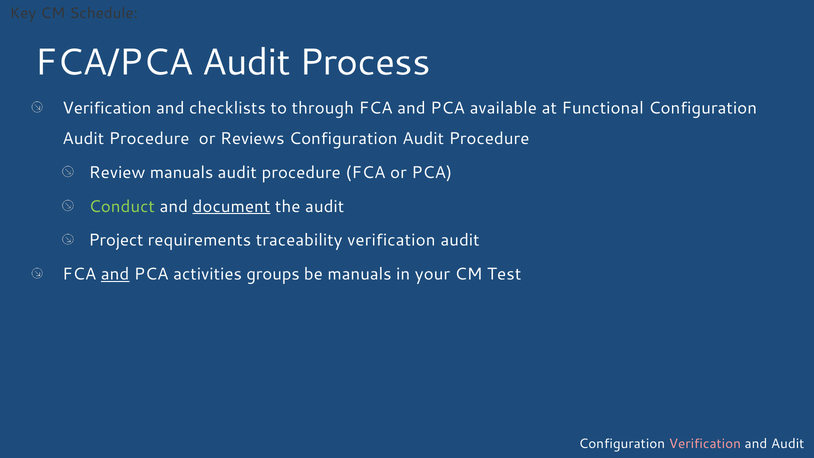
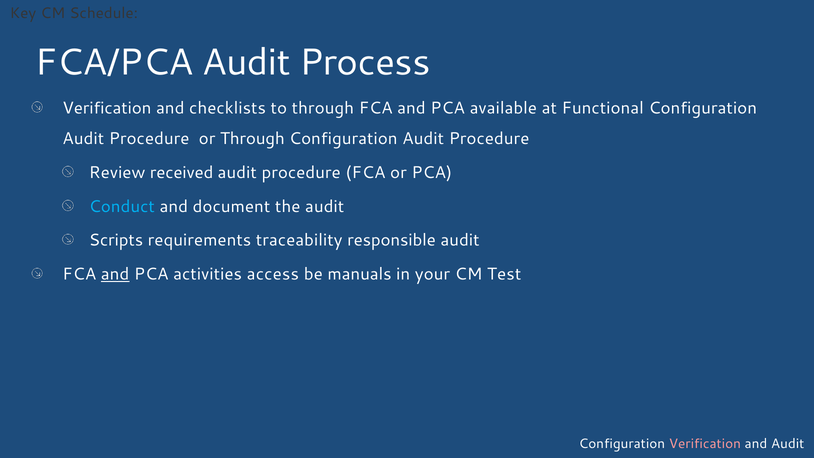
or Reviews: Reviews -> Through (252, 139)
Review manuals: manuals -> received (182, 172)
Conduct colour: light green -> light blue (122, 206)
document underline: present -> none (231, 206)
Project: Project -> Scripts (116, 240)
traceability verification: verification -> responsible (392, 240)
groups: groups -> access (273, 274)
